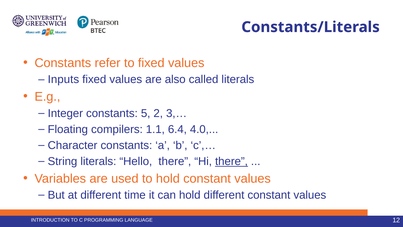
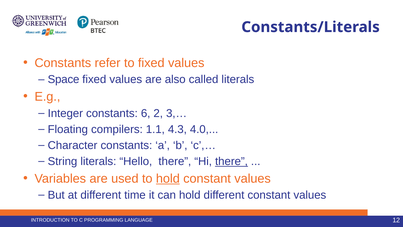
Inputs: Inputs -> Space (64, 79)
5: 5 -> 6 (146, 113)
6.4: 6.4 -> 4.3 (177, 129)
hold underline: none -> present (168, 178)
